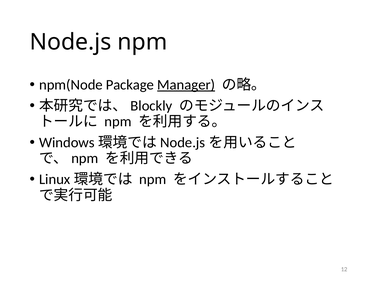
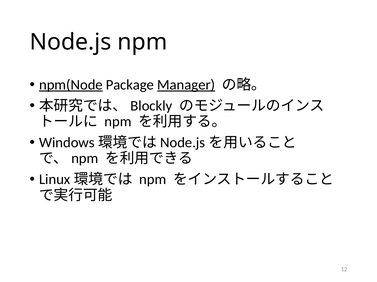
npm(Node underline: none -> present (71, 85)
